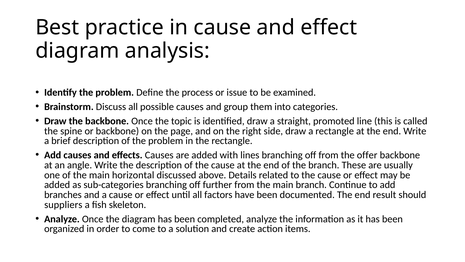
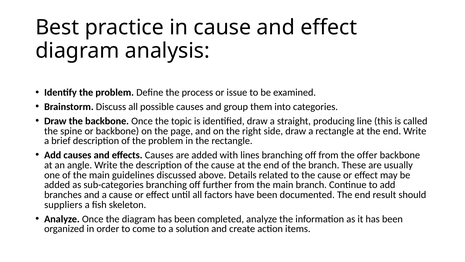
promoted: promoted -> producing (334, 121)
horizontal: horizontal -> guidelines (133, 175)
